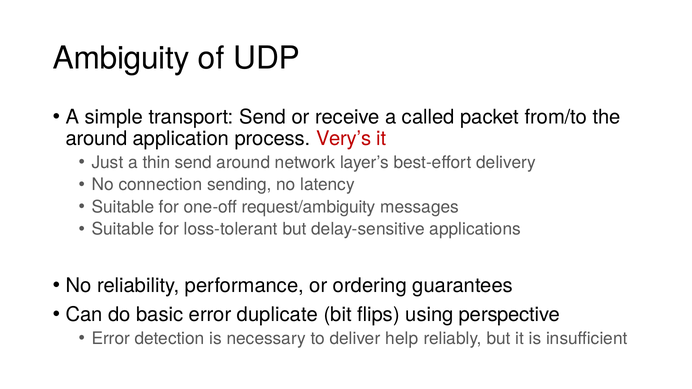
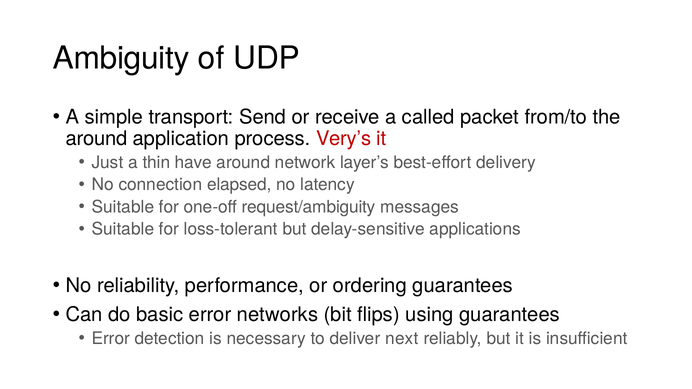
thin send: send -> have (193, 163)
sending: sending -> elapsed (239, 185)
duplicate: duplicate -> networks (277, 315)
using perspective: perspective -> guarantees (509, 315)
help: help -> next (402, 339)
